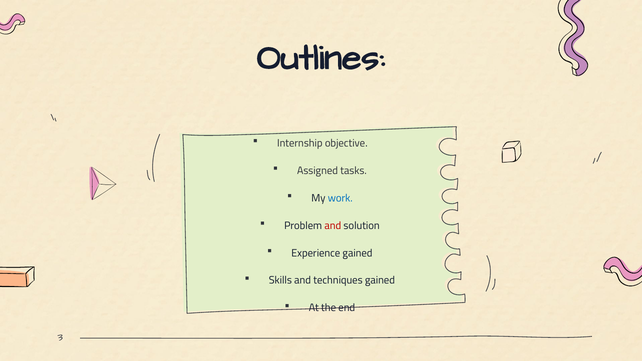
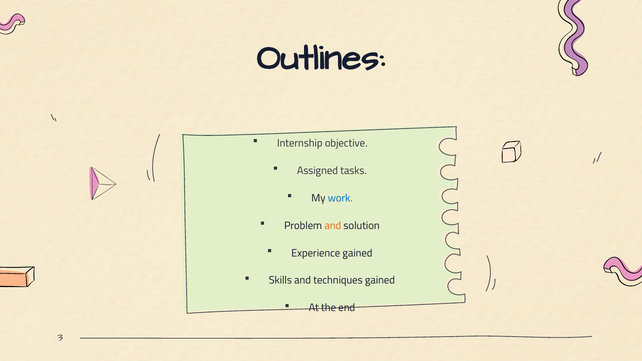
and colour: red -> orange (333, 226)
